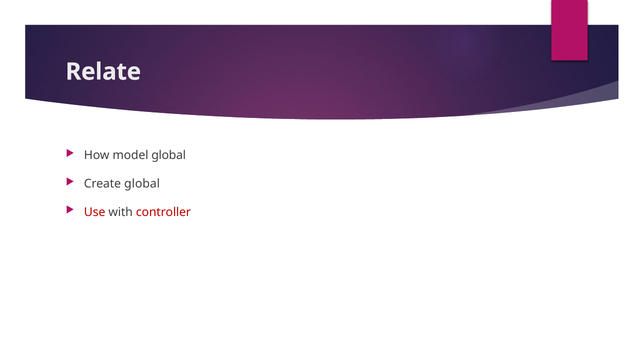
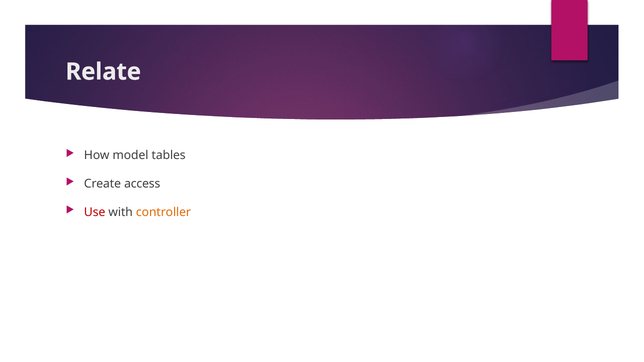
model global: global -> tables (169, 155)
Create global: global -> access (142, 184)
controller colour: red -> orange (163, 212)
